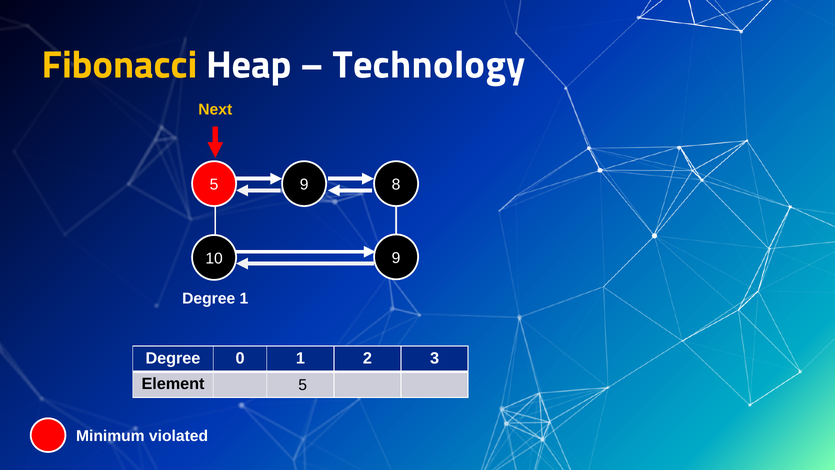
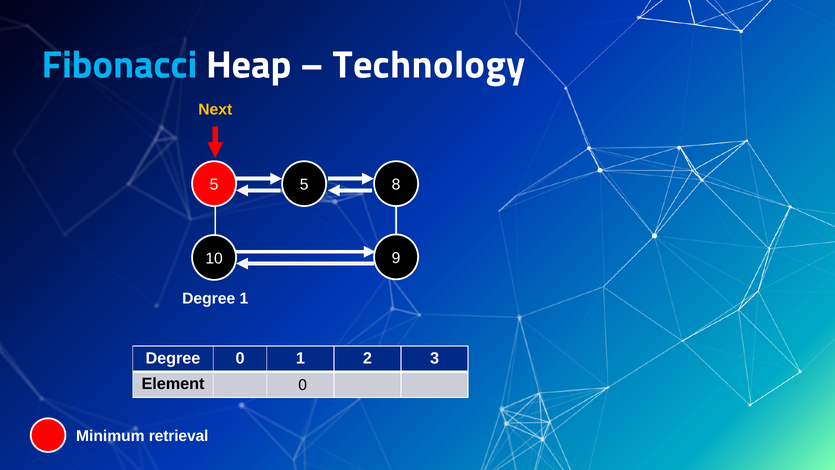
Fibonacci colour: yellow -> light blue (120, 65)
5 9: 9 -> 5 (304, 185)
Element 5: 5 -> 0 (303, 385)
violated: violated -> retrieval (179, 436)
